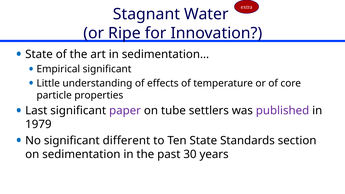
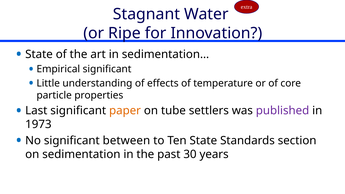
paper colour: purple -> orange (125, 111)
1979: 1979 -> 1973 (38, 124)
different: different -> between (126, 141)
